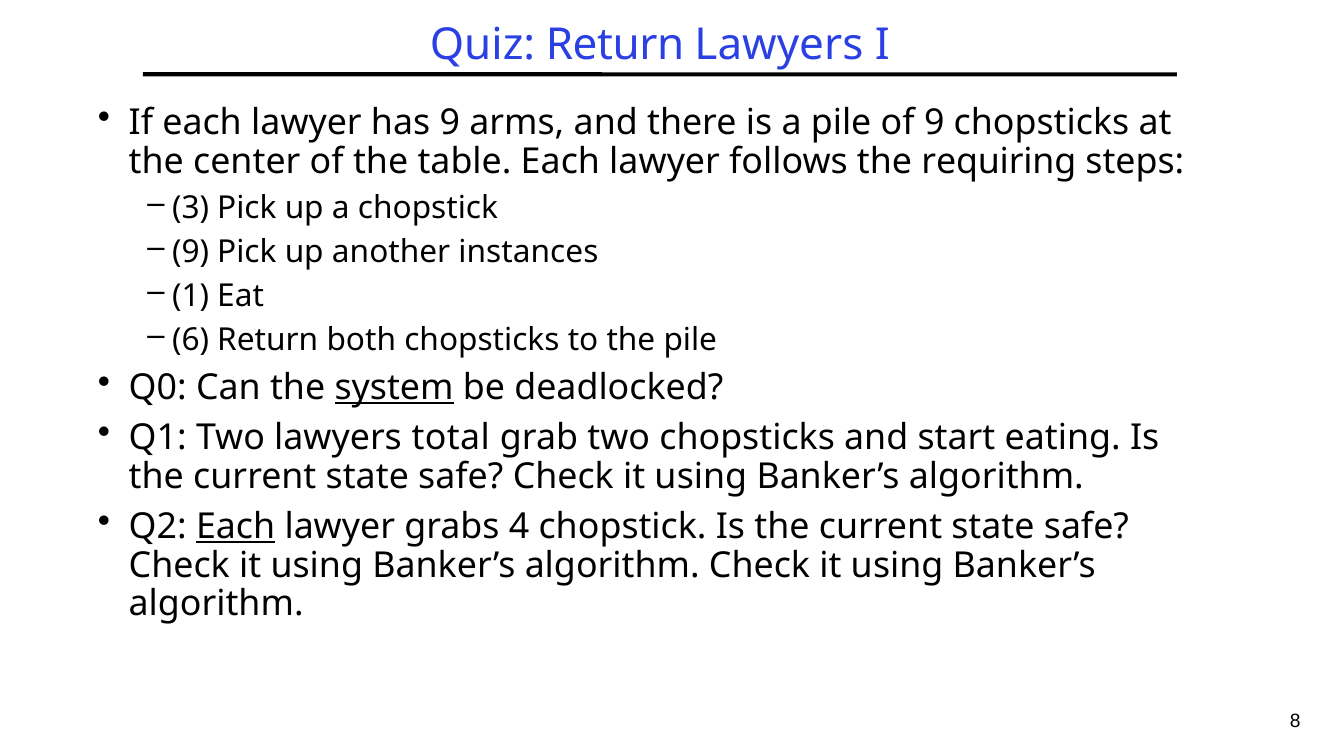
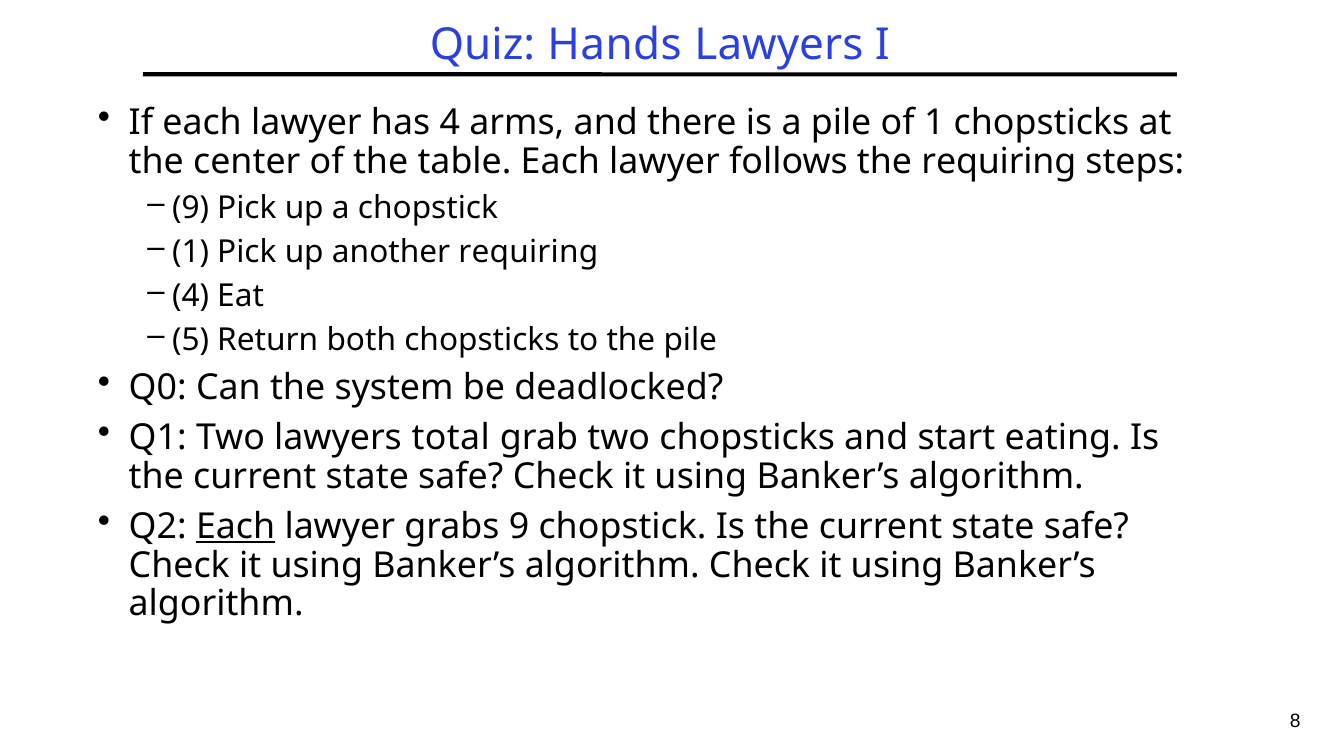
Quiz Return: Return -> Hands (615, 45)
has 9: 9 -> 4 (450, 123)
of 9: 9 -> 1 (934, 123)
3: 3 -> 9 (191, 208)
9: 9 -> 1 (191, 252)
another instances: instances -> requiring (528, 252)
1: 1 -> 4 (191, 296)
6: 6 -> 5 (191, 340)
system underline: present -> none (394, 388)
grabs 4: 4 -> 9 (519, 527)
